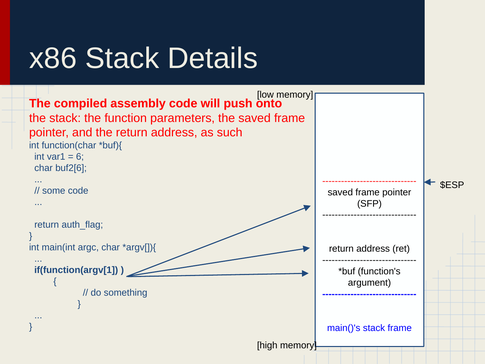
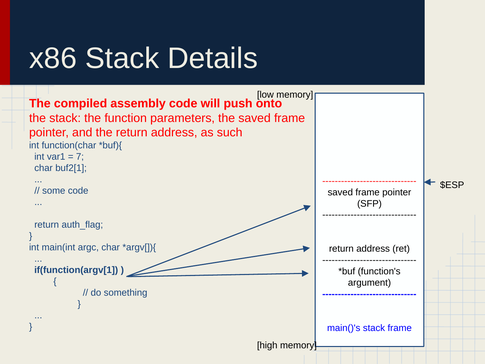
6: 6 -> 7 (80, 157)
buf2[6: buf2[6 -> buf2[1 (71, 168)
